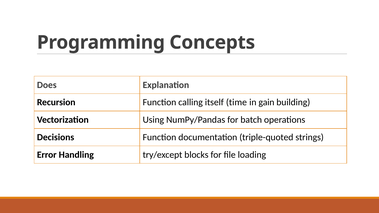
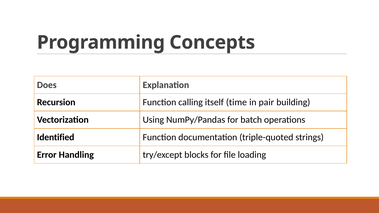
gain: gain -> pair (266, 102)
Decisions: Decisions -> Identified (56, 137)
